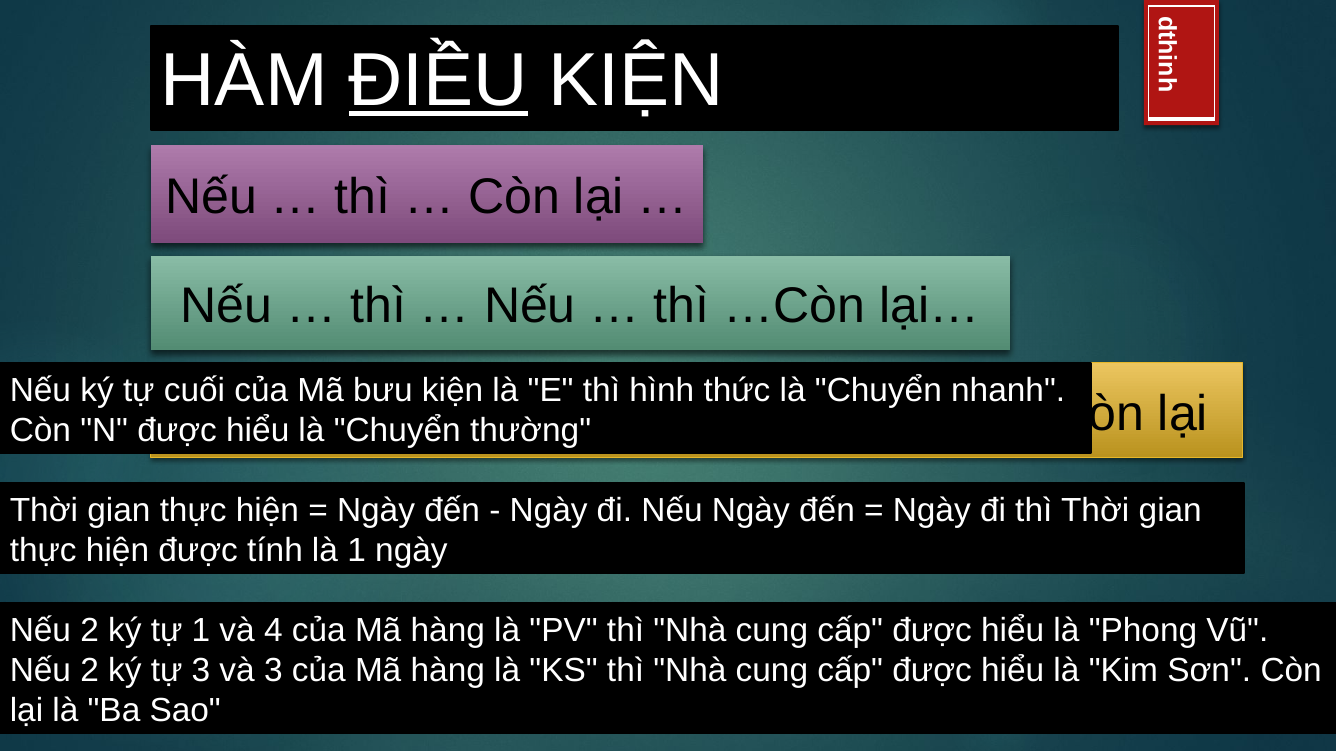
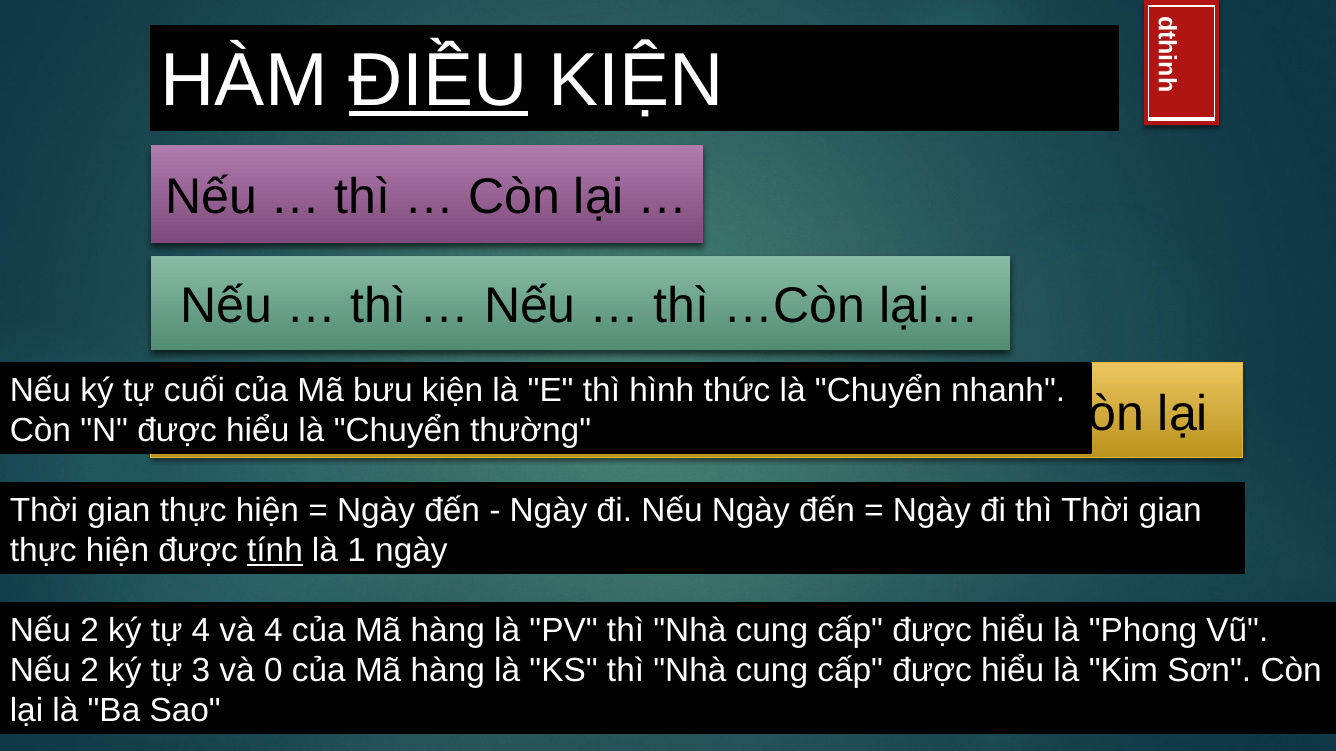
tính underline: none -> present (275, 551)
tự 1: 1 -> 4 (201, 631)
và 3: 3 -> 0 (273, 671)
